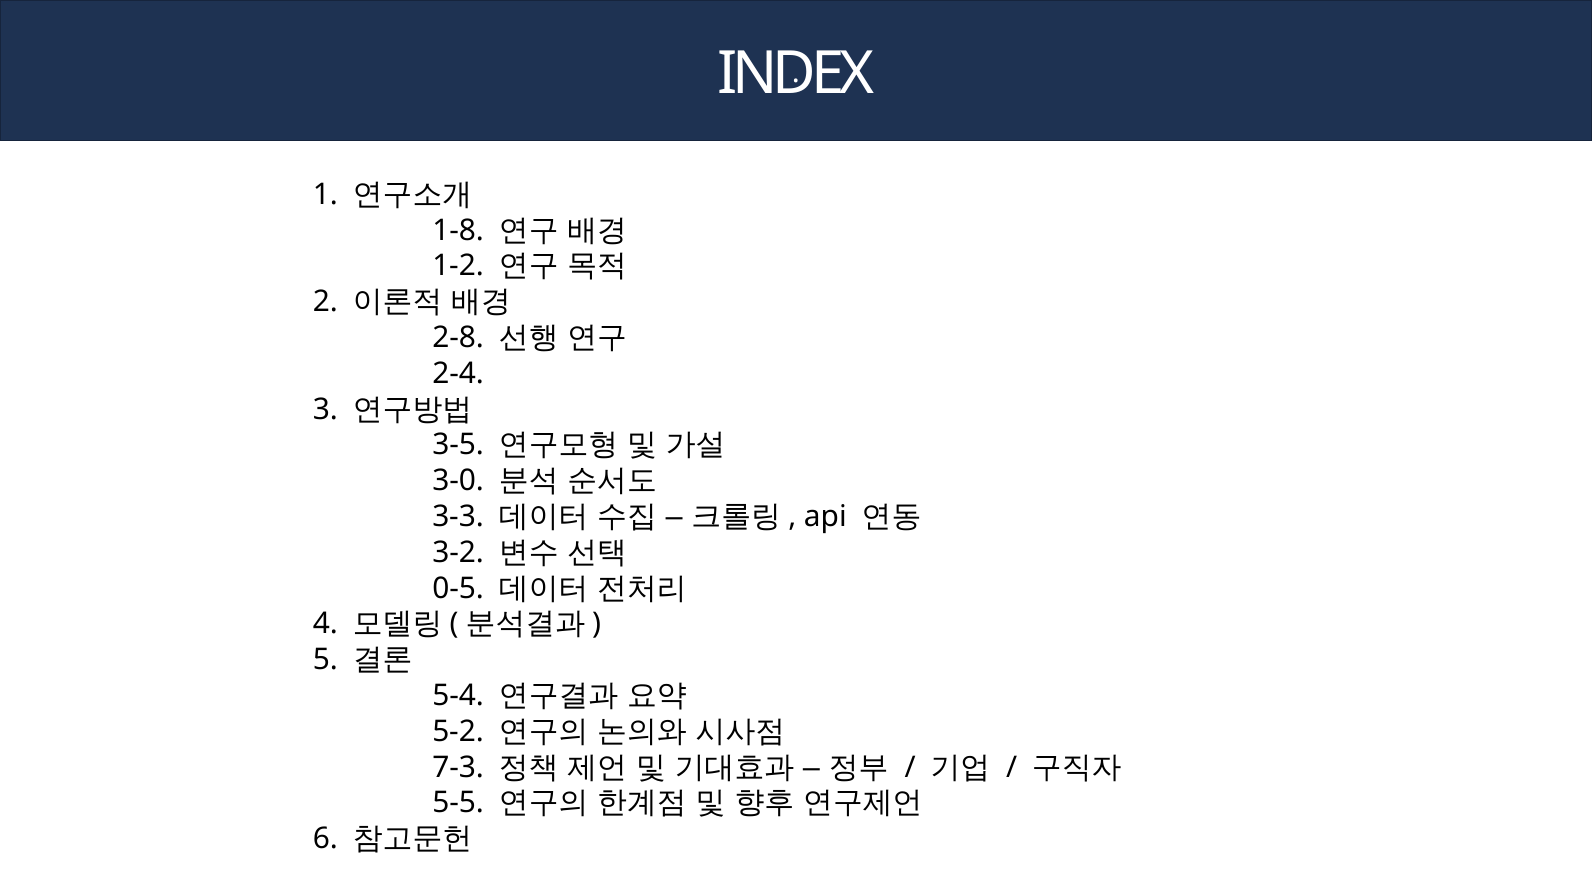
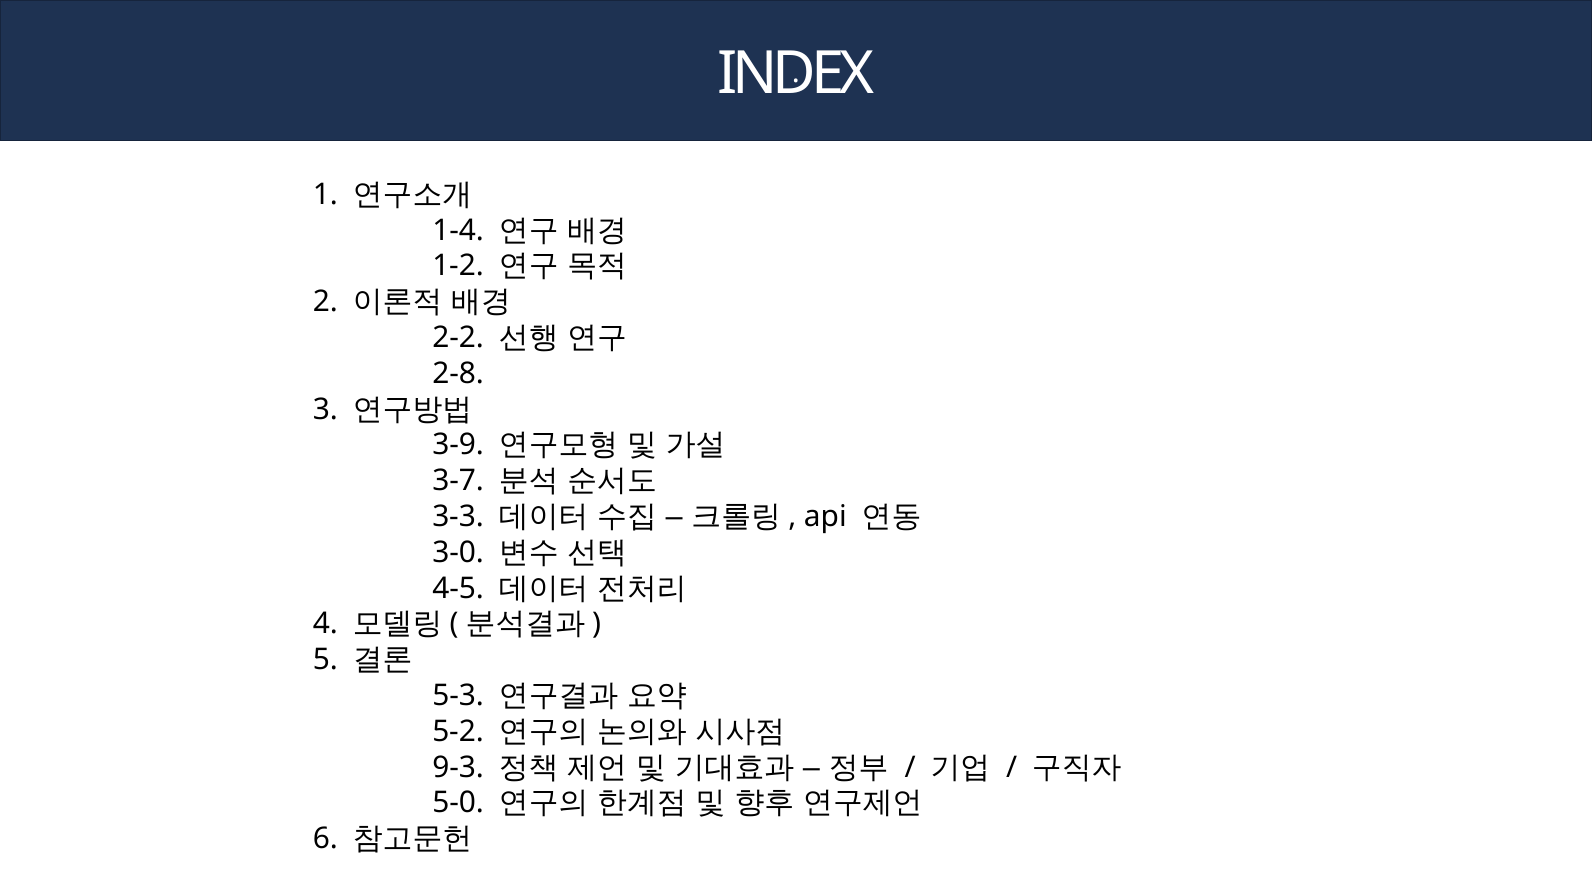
1-8: 1-8 -> 1-4 (458, 230)
2-8: 2-8 -> 2-2 (458, 338)
2-4: 2-4 -> 2-8 (458, 374)
3-5: 3-5 -> 3-9 (458, 445)
3-0: 3-0 -> 3-7 (458, 481)
3-2: 3-2 -> 3-0 (458, 553)
0-5: 0-5 -> 4-5 (458, 589)
5-4: 5-4 -> 5-3 (458, 696)
7-3: 7-3 -> 9-3 (458, 768)
5-5: 5-5 -> 5-0 (458, 804)
